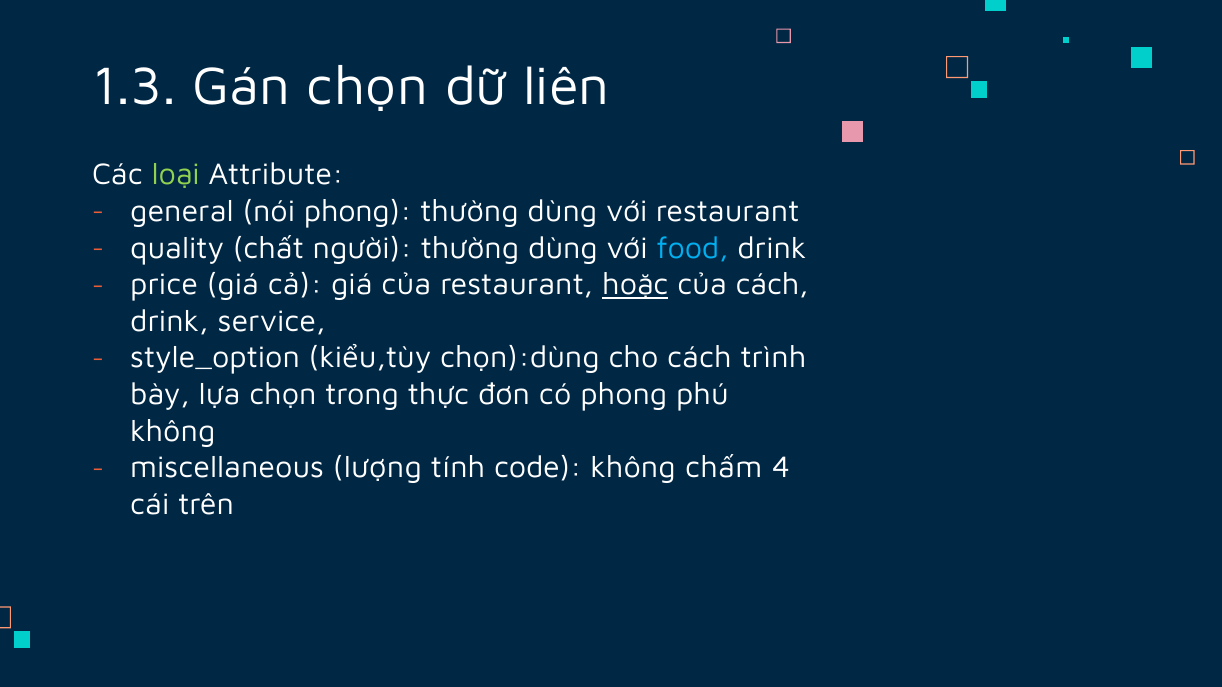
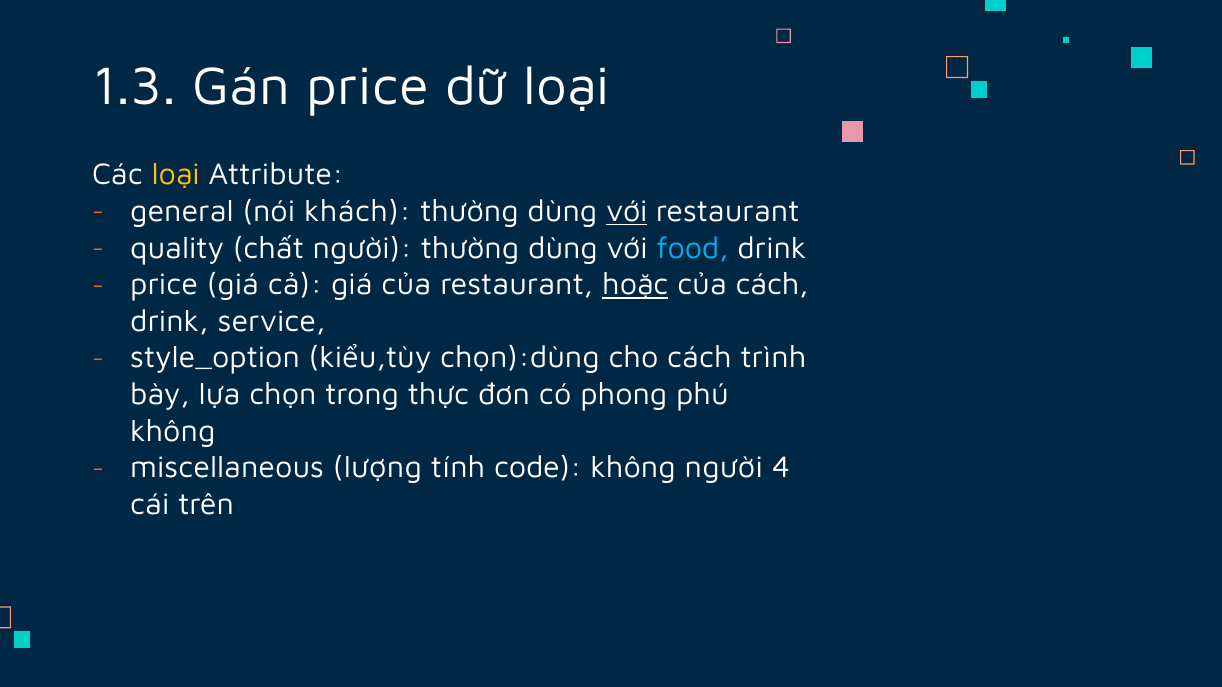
Gán chọn: chọn -> price (368, 87)
dữ liên: liên -> loại (566, 87)
loại colour: light green -> yellow (176, 175)
nói phong: phong -> khách (358, 211)
với underline: none -> present (627, 211)
không chấm: chấm -> người (724, 468)
